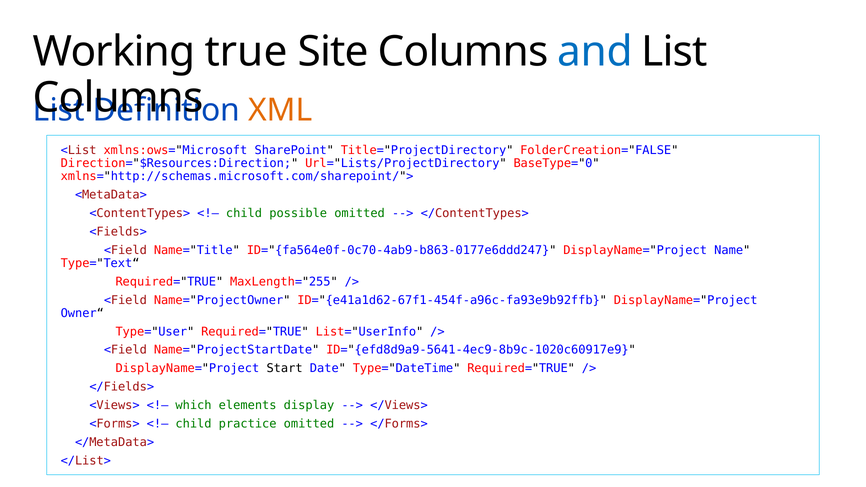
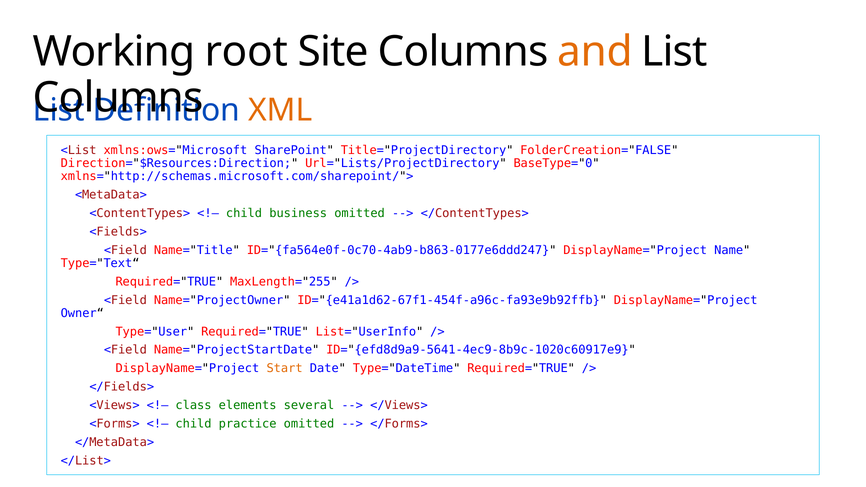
true: true -> root (246, 52)
and colour: blue -> orange (595, 52)
possible: possible -> business (298, 213)
Start colour: black -> orange (285, 369)
which: which -> class (194, 405)
display: display -> several (309, 405)
